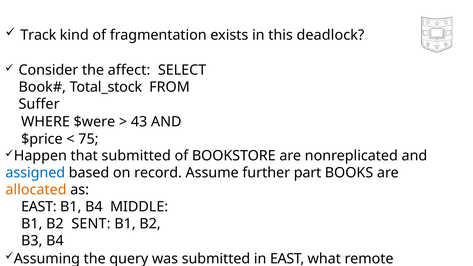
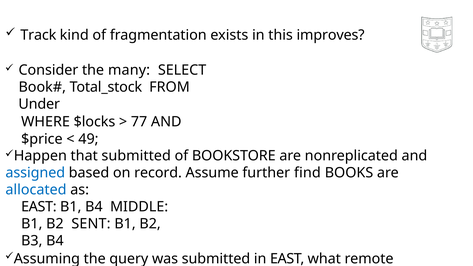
deadlock: deadlock -> improves (331, 35)
affect: affect -> many (129, 70)
Suffer: Suffer -> Under (39, 104)
$were: $were -> $locks (94, 122)
43: 43 -> 77 (139, 122)
75: 75 -> 49 (88, 139)
part: part -> find (307, 173)
allocated colour: orange -> blue (36, 190)
